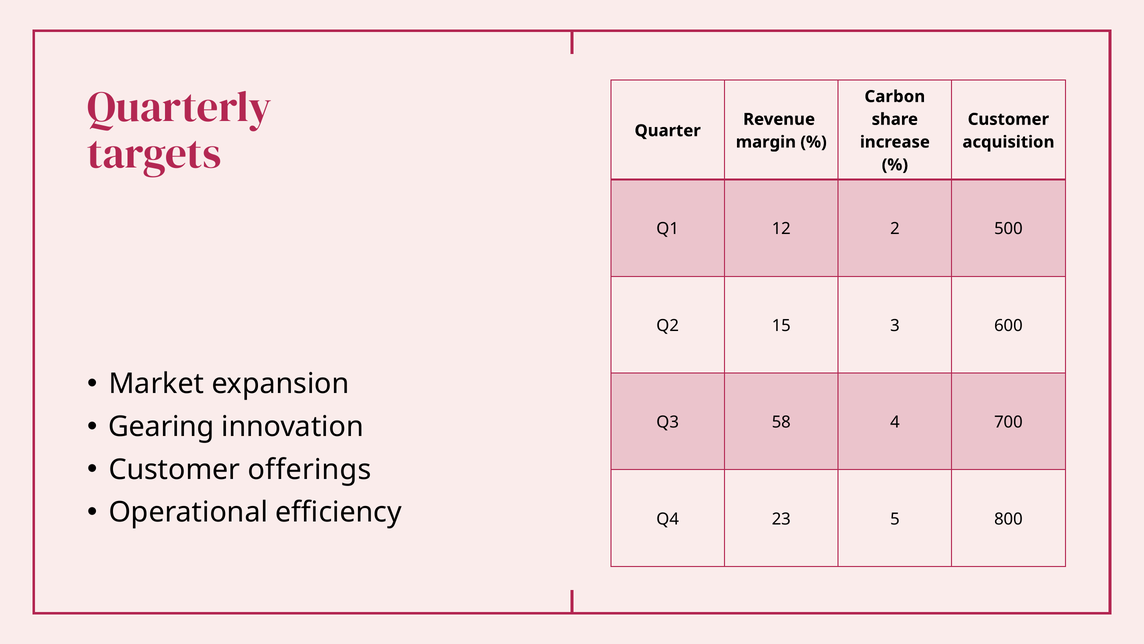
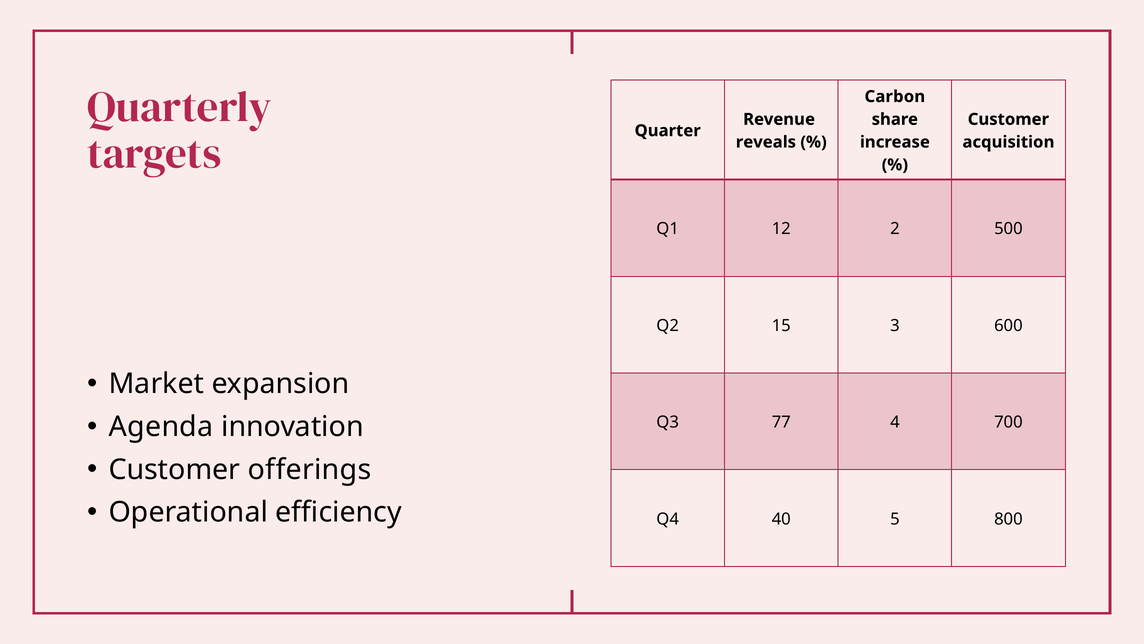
margin: margin -> reveals (766, 142)
Gearing: Gearing -> Agenda (161, 427)
58: 58 -> 77 (781, 422)
23: 23 -> 40 (781, 519)
